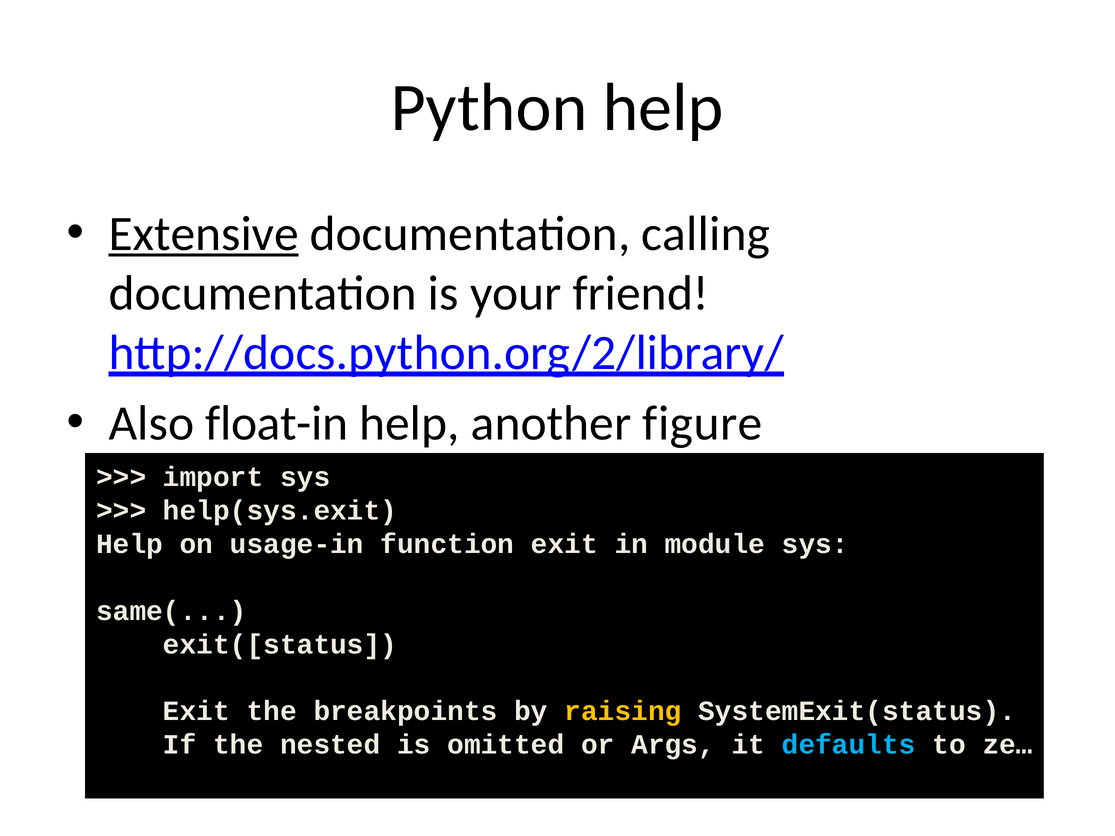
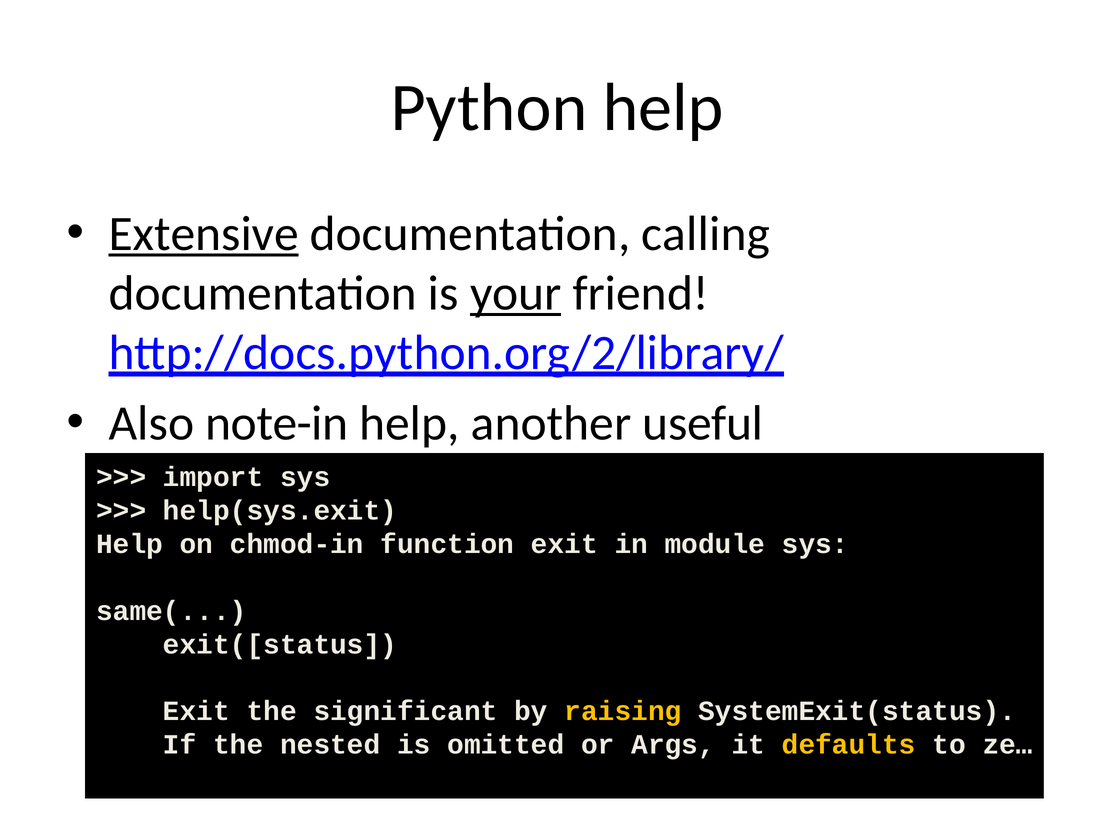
your underline: none -> present (516, 293)
float-in: float-in -> note-in (277, 423)
figure: figure -> useful (703, 423)
usage-in: usage-in -> chmod-in (297, 544)
breakpoints: breakpoints -> significant (406, 712)
defaults colour: light blue -> yellow (849, 745)
